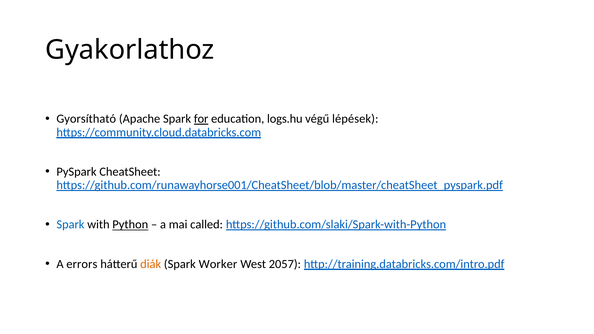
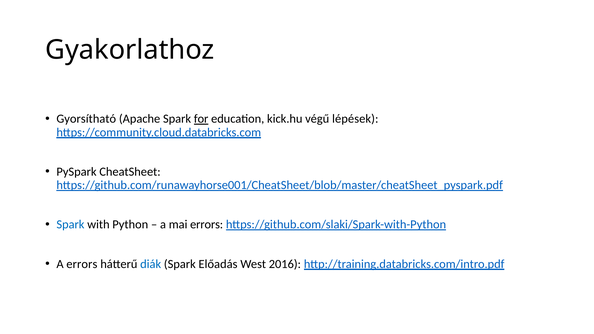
logs.hu: logs.hu -> kick.hu (285, 119)
Python underline: present -> none (130, 225)
mai called: called -> errors (207, 225)
diák colour: orange -> blue (151, 264)
Worker: Worker -> Előadás (218, 264)
2057: 2057 -> 2016 (285, 264)
